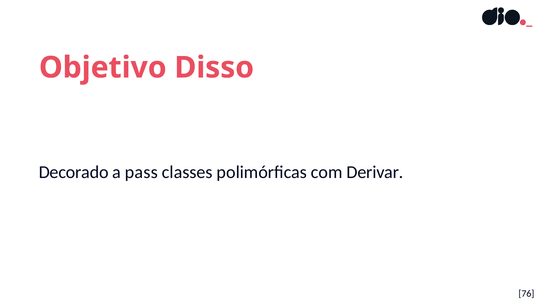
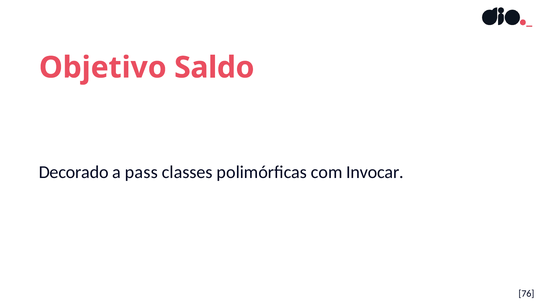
Disso: Disso -> Saldo (214, 68)
Derivar: Derivar -> Invocar (375, 172)
